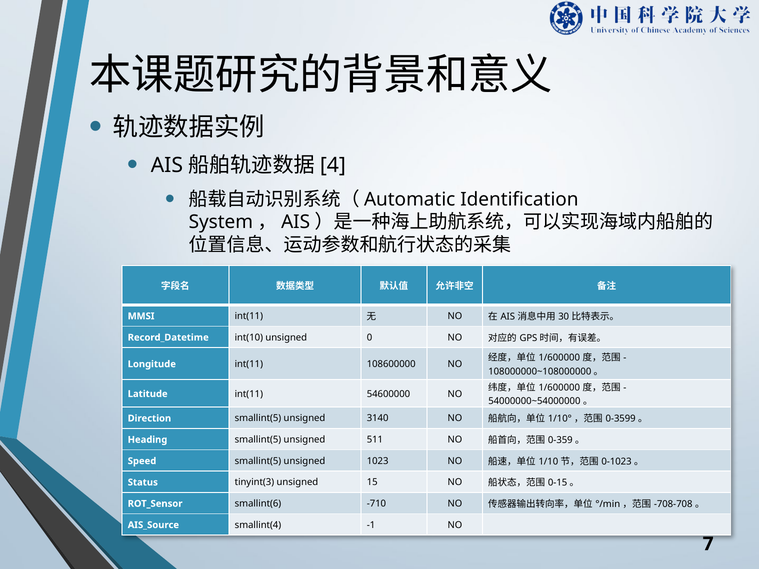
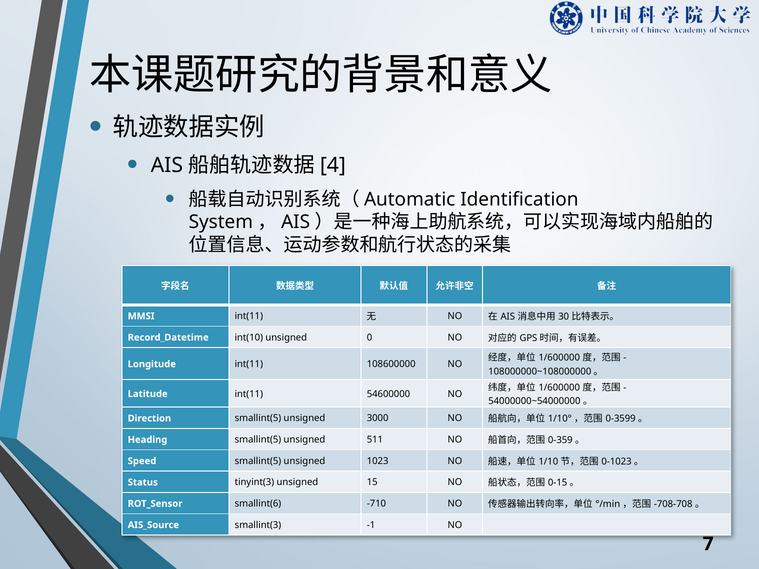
3140: 3140 -> 3000 (378, 419)
smallint(4: smallint(4 -> smallint(3 (258, 525)
